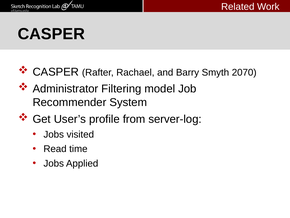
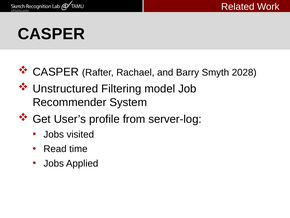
2070: 2070 -> 2028 (244, 72)
Administrator: Administrator -> Unstructured (65, 89)
